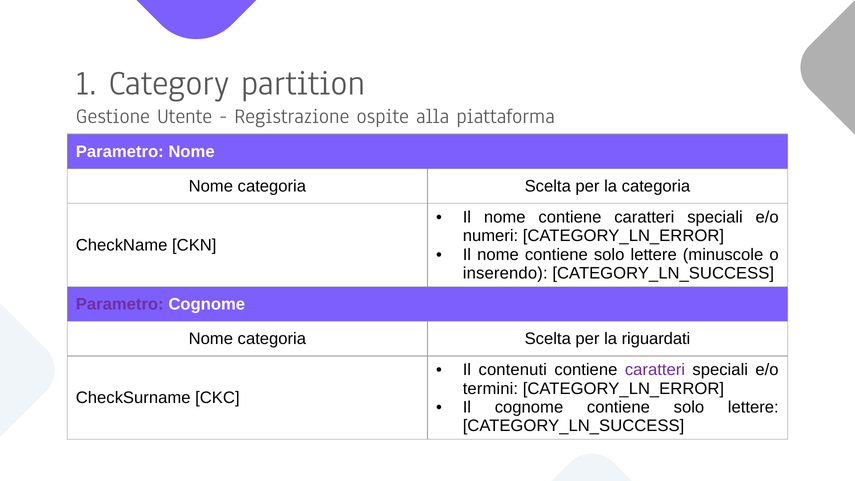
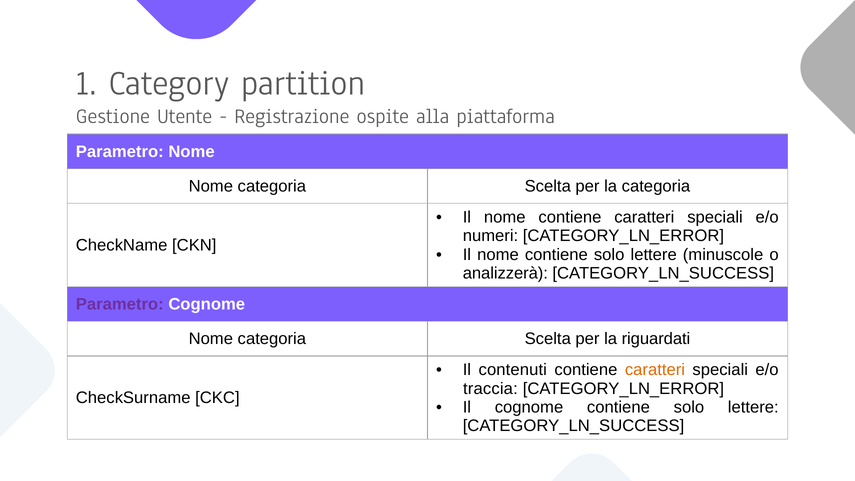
inserendo: inserendo -> analizzerà (505, 273)
caratteri colour: purple -> orange (655, 370)
termini: termini -> traccia (490, 389)
